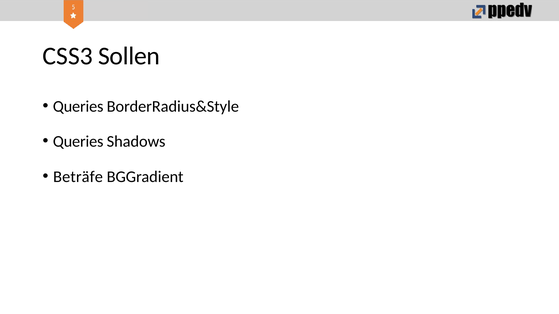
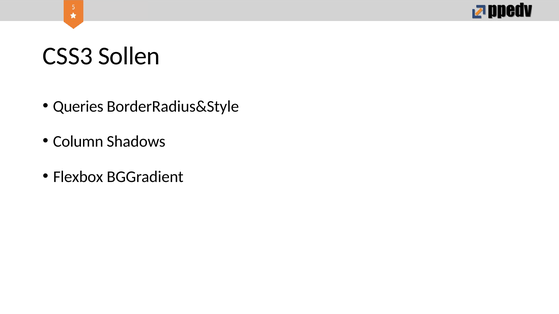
Queries: Queries -> Column (78, 142)
Beträfe: Beträfe -> Flexbox (78, 177)
